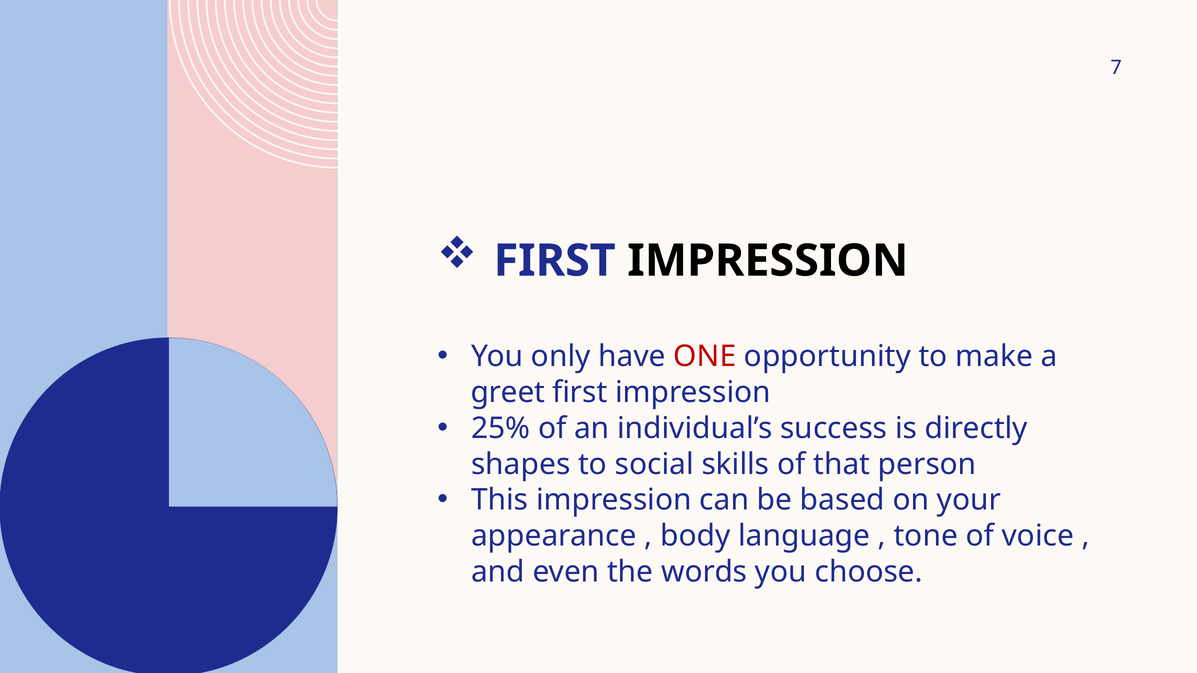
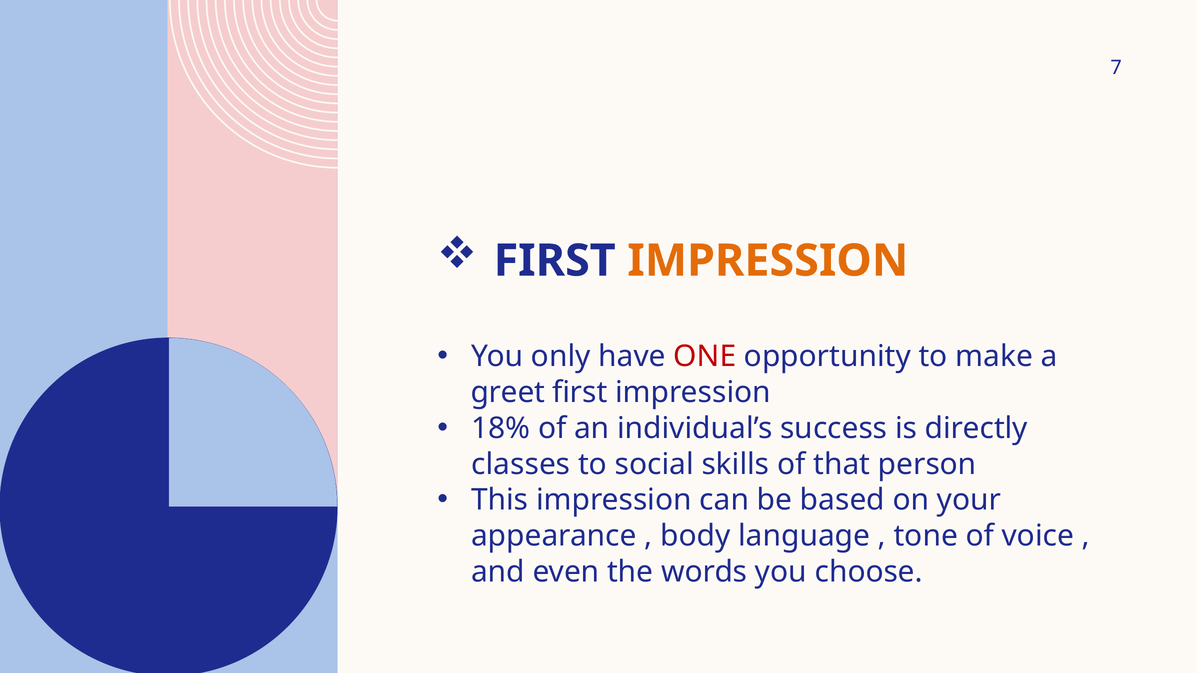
IMPRESSION colour: black -> orange (768, 261)
25%: 25% -> 18% (501, 429)
shapes: shapes -> classes (521, 464)
